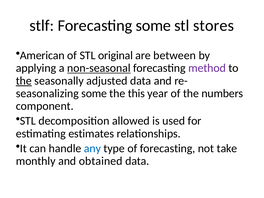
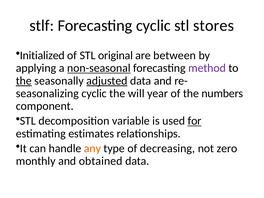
Forecasting some: some -> cyclic (153, 26)
American: American -> Initialized (42, 55)
adjusted underline: none -> present (107, 81)
some: some -> cyclic (94, 93)
this: this -> will (136, 93)
allowed: allowed -> variable (131, 121)
for underline: none -> present (195, 121)
any colour: blue -> orange (92, 148)
of forecasting: forecasting -> decreasing (167, 148)
take: take -> zero (227, 148)
